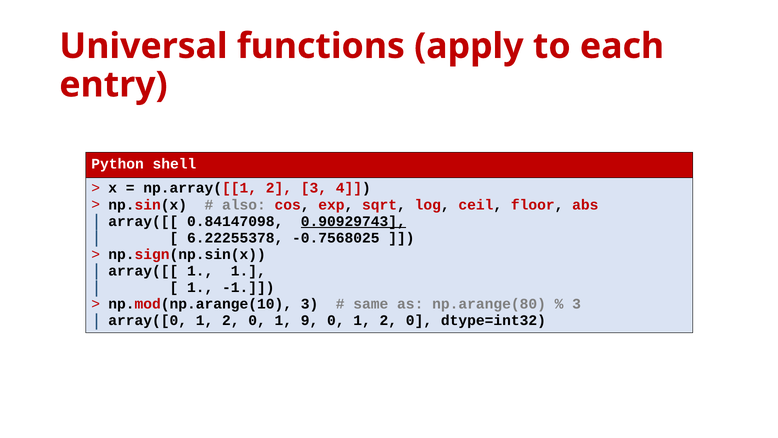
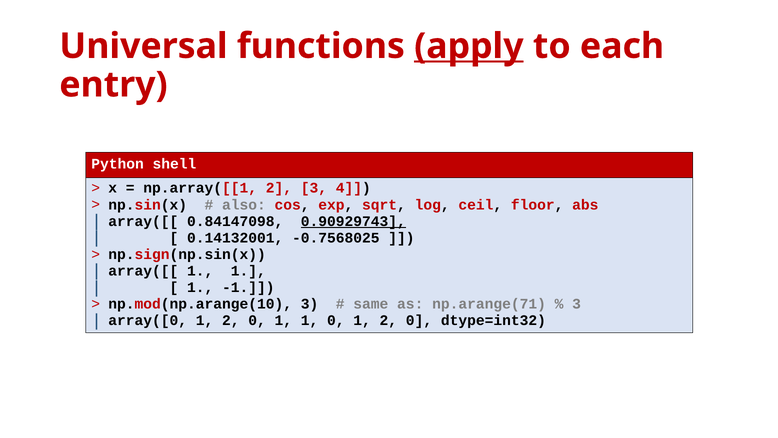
apply underline: none -> present (469, 46)
6.22255378: 6.22255378 -> 0.14132001 (235, 238)
np.arange(80: np.arange(80 -> np.arange(71 (489, 304)
0 1 9: 9 -> 1 (310, 320)
